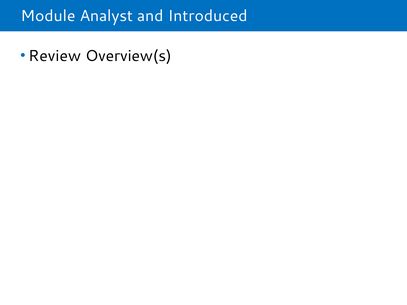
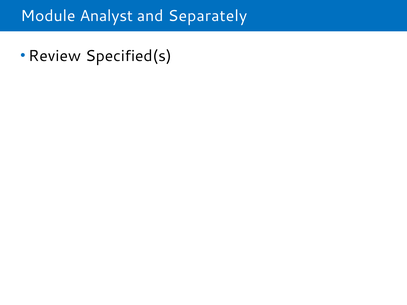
Introduced: Introduced -> Separately (207, 16)
Overview(s: Overview(s -> Specified(s (128, 56)
